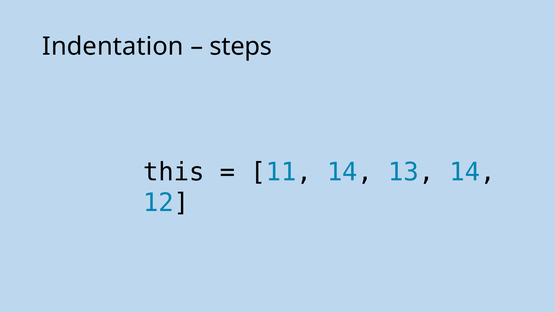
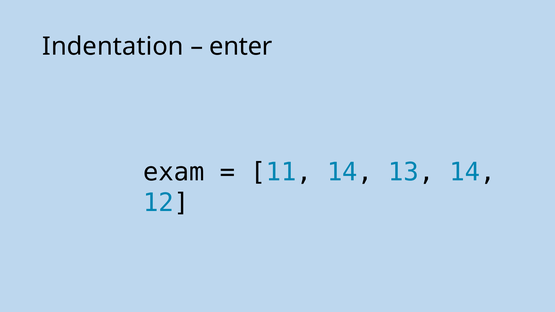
steps: steps -> enter (241, 47)
this: this -> exam (174, 172)
